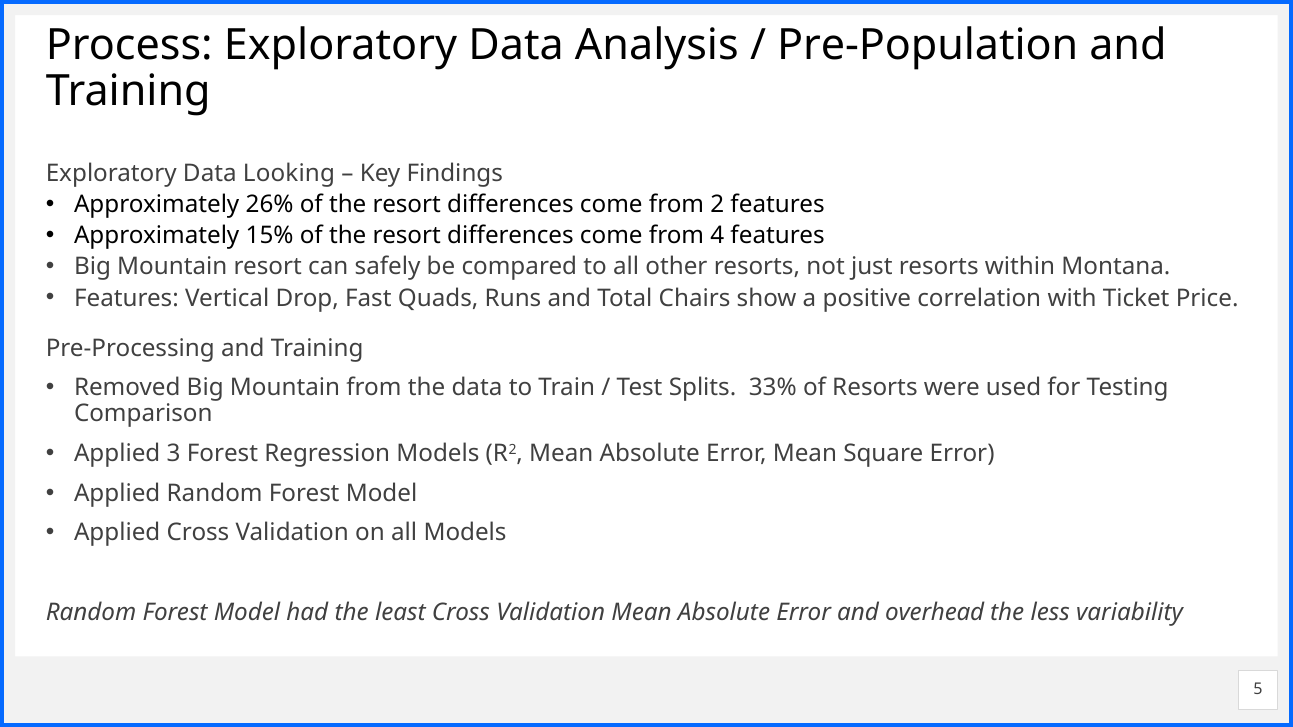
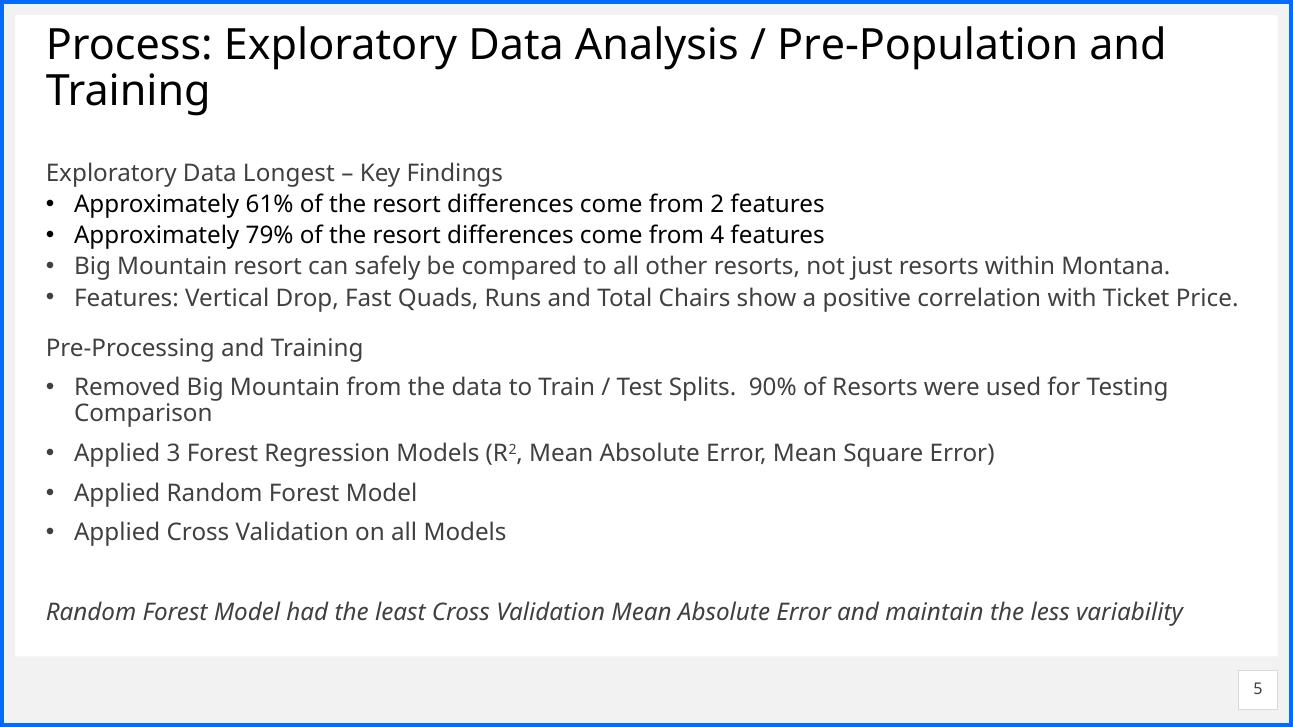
Looking: Looking -> Longest (289, 173)
26%: 26% -> 61% (270, 205)
15%: 15% -> 79% (270, 236)
33%: 33% -> 90% (773, 388)
overhead: overhead -> maintain (935, 612)
